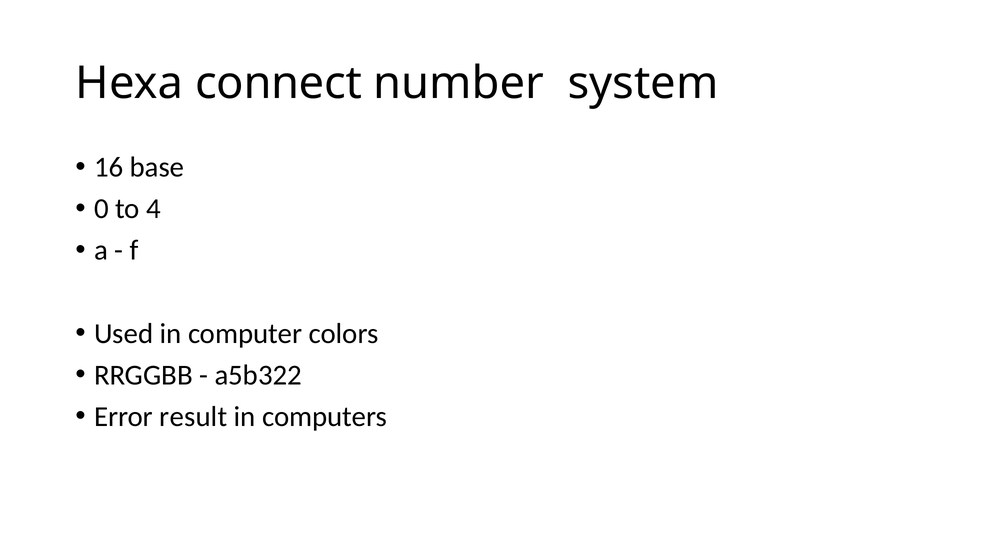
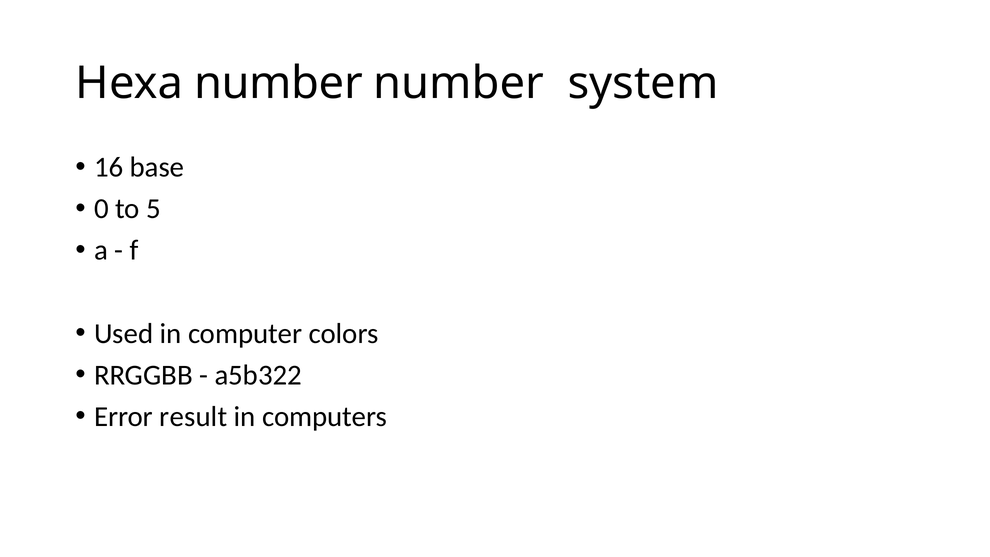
Hexa connect: connect -> number (279, 83)
4: 4 -> 5 (154, 209)
